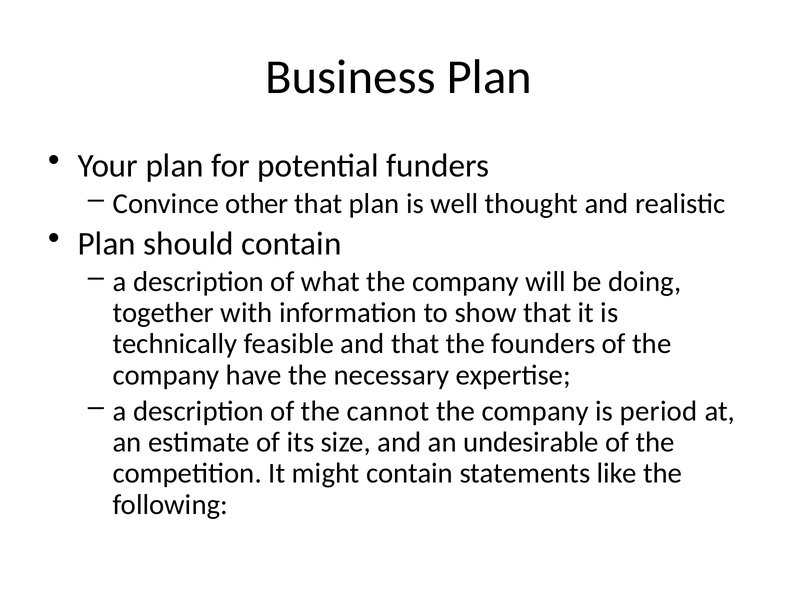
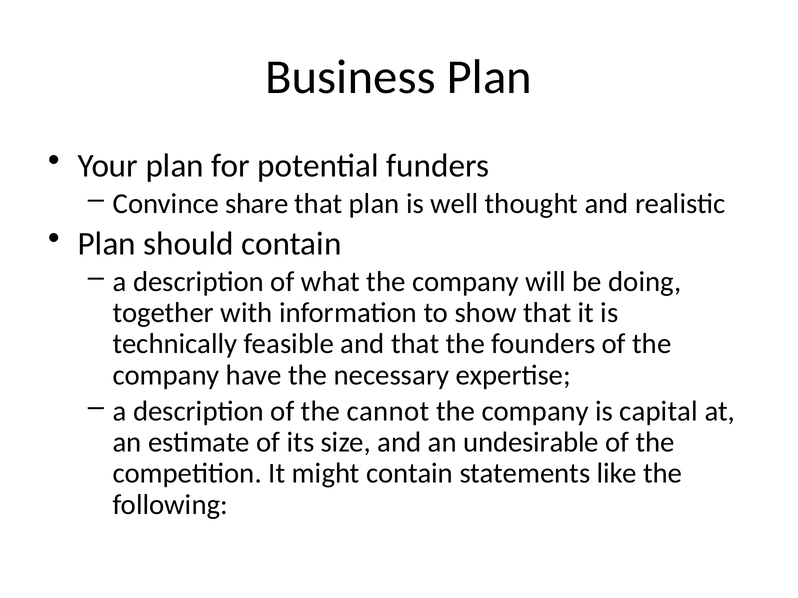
other: other -> share (257, 204)
period: period -> capital (659, 412)
